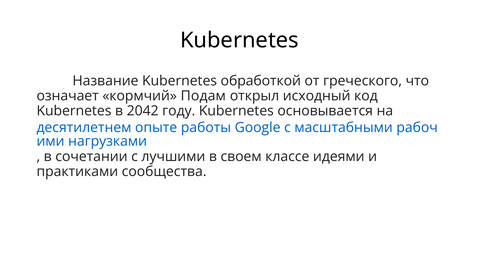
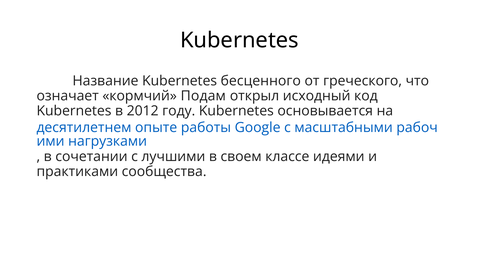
обработкой: обработкой -> бесценного (261, 81)
2042: 2042 -> 2012 (143, 111)
